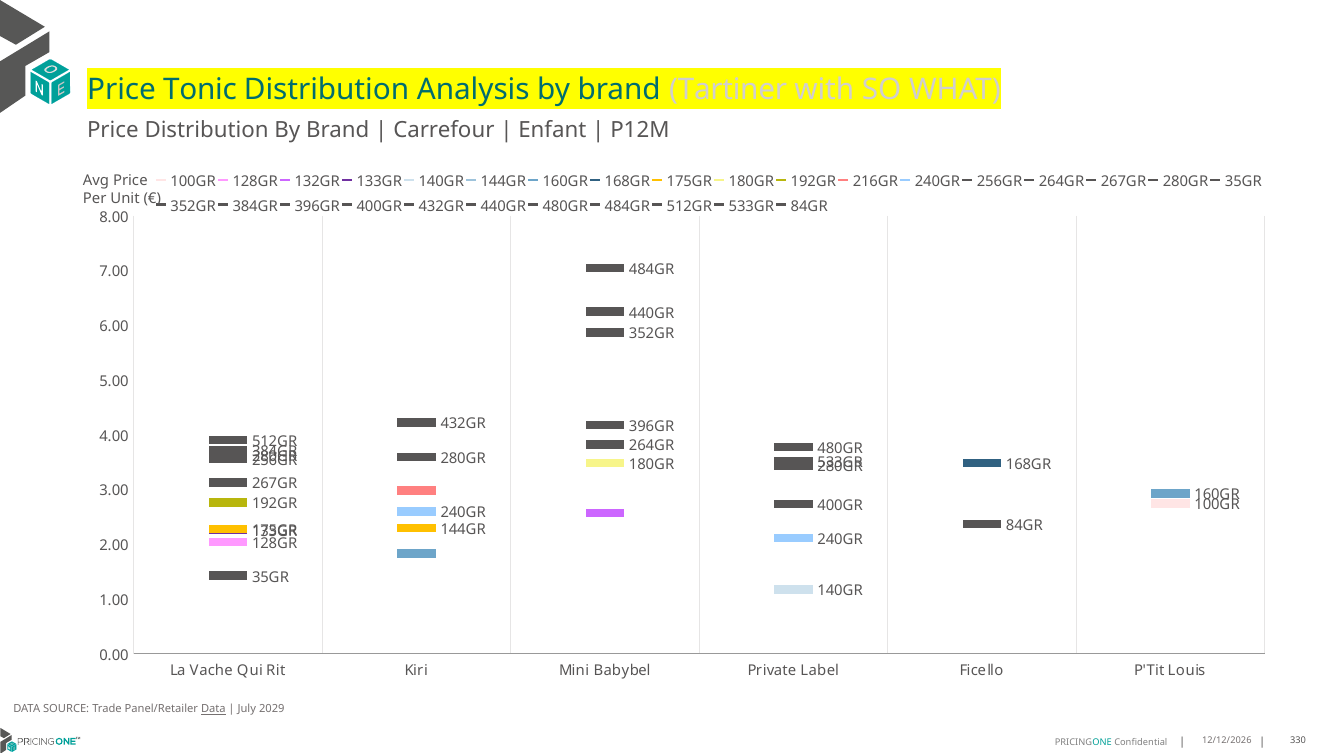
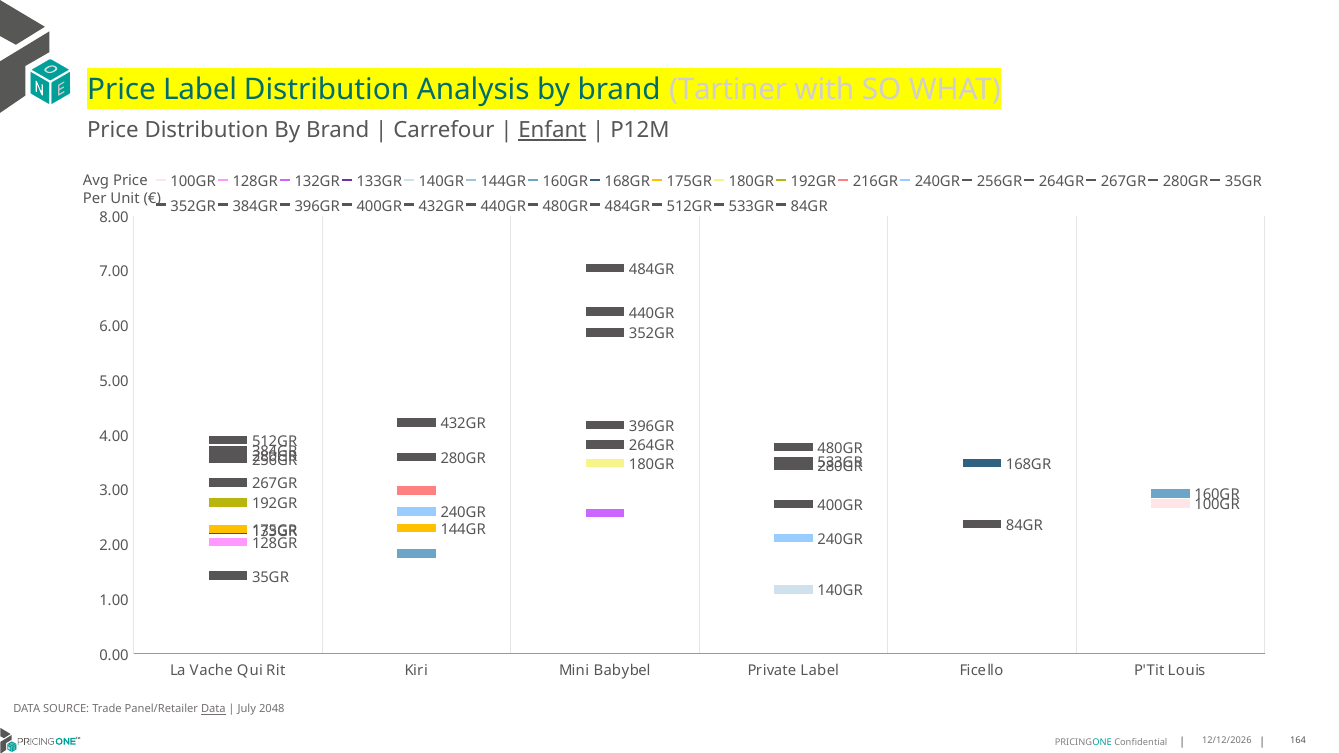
Price Tonic: Tonic -> Label (200, 90)
Enfant underline: none -> present (552, 131)
2029: 2029 -> 2048 (272, 709)
330: 330 -> 164 (1298, 741)
